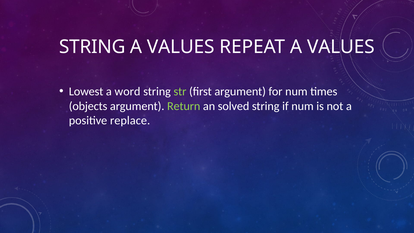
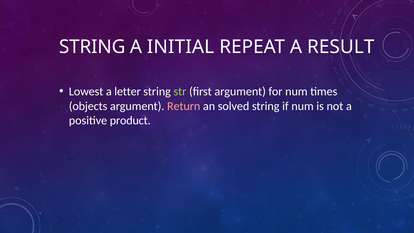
VALUES: VALUES -> INITIAL (181, 47)
REPEAT A VALUES: VALUES -> RESULT (341, 47)
word: word -> letter (128, 92)
Return colour: light green -> pink (184, 106)
replace: replace -> product (130, 120)
